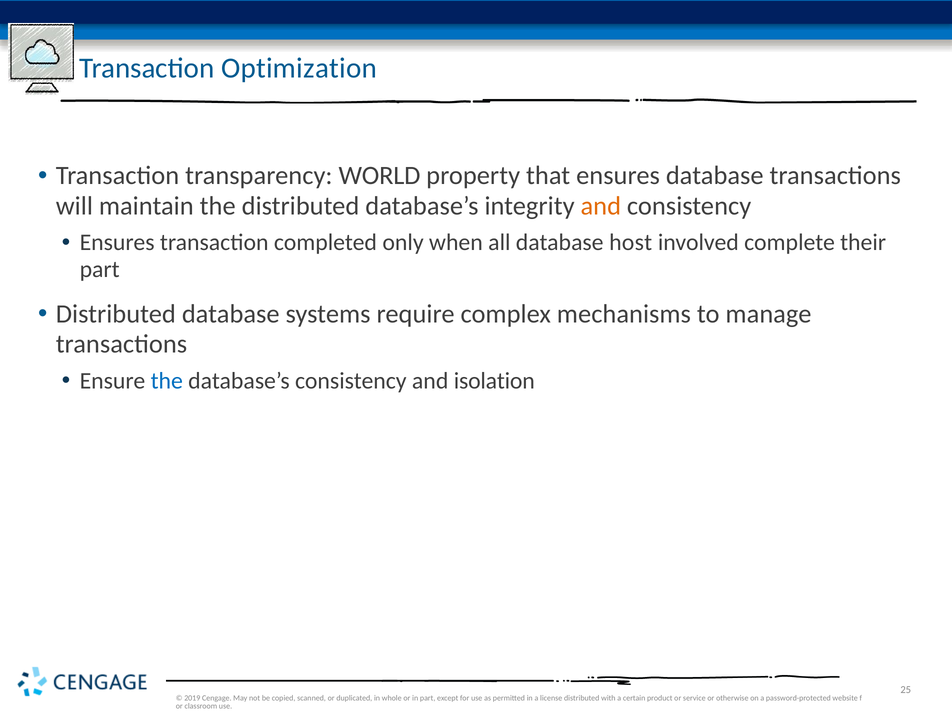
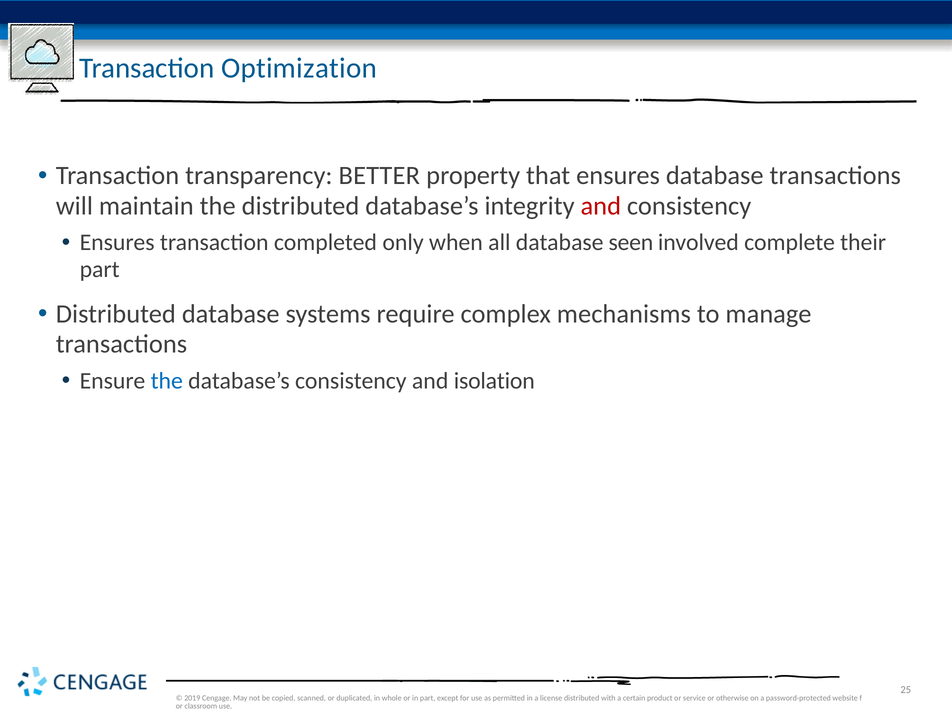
WORLD: WORLD -> BETTER (379, 176)
and colour: orange -> red (601, 206)
host: host -> seen (631, 242)
